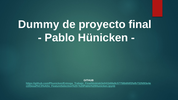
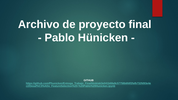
Dummy: Dummy -> Archivo (39, 24)
